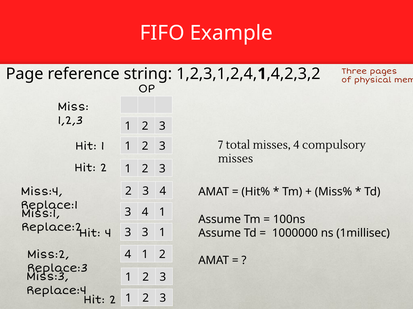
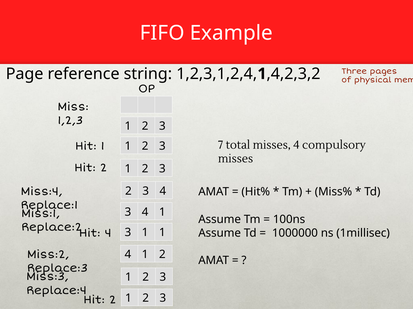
3: 3 -> 1 (145, 233)
